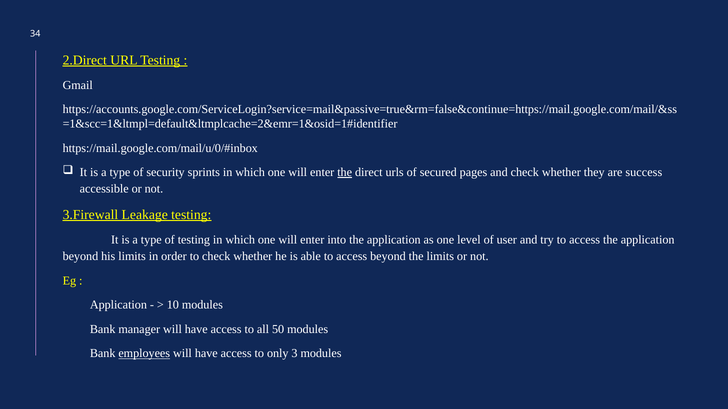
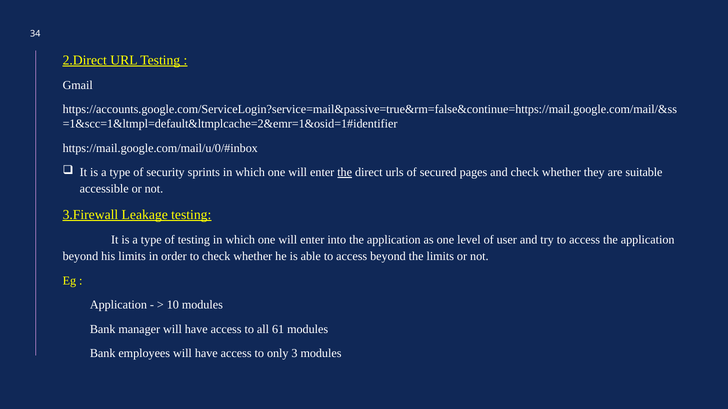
success: success -> suitable (644, 173)
50: 50 -> 61 (278, 330)
employees underline: present -> none (144, 354)
